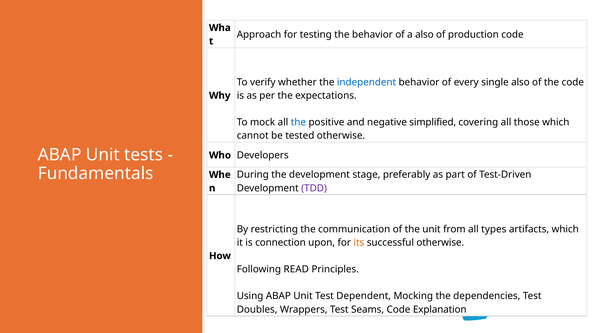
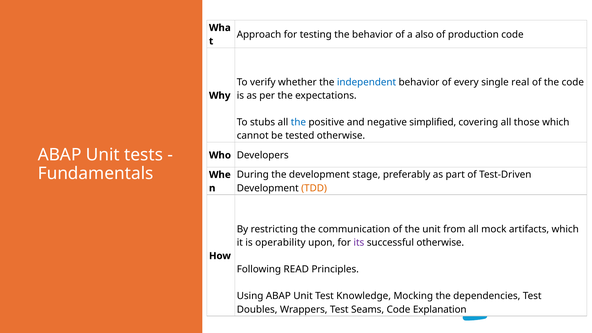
single also: also -> real (520, 82)
mock: mock -> stubs (263, 122)
TDD colour: purple -> orange (314, 188)
types: types -> mock (494, 229)
connection: connection -> operability (280, 242)
its colour: orange -> purple (359, 242)
Dependent: Dependent -> Knowledge (364, 296)
